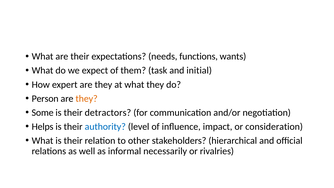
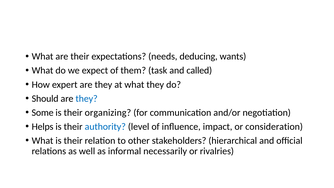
functions: functions -> deducing (199, 56)
initial: initial -> called (199, 70)
Person: Person -> Should (45, 98)
they colour: orange -> blue (87, 98)
detractors: detractors -> organizing (108, 112)
